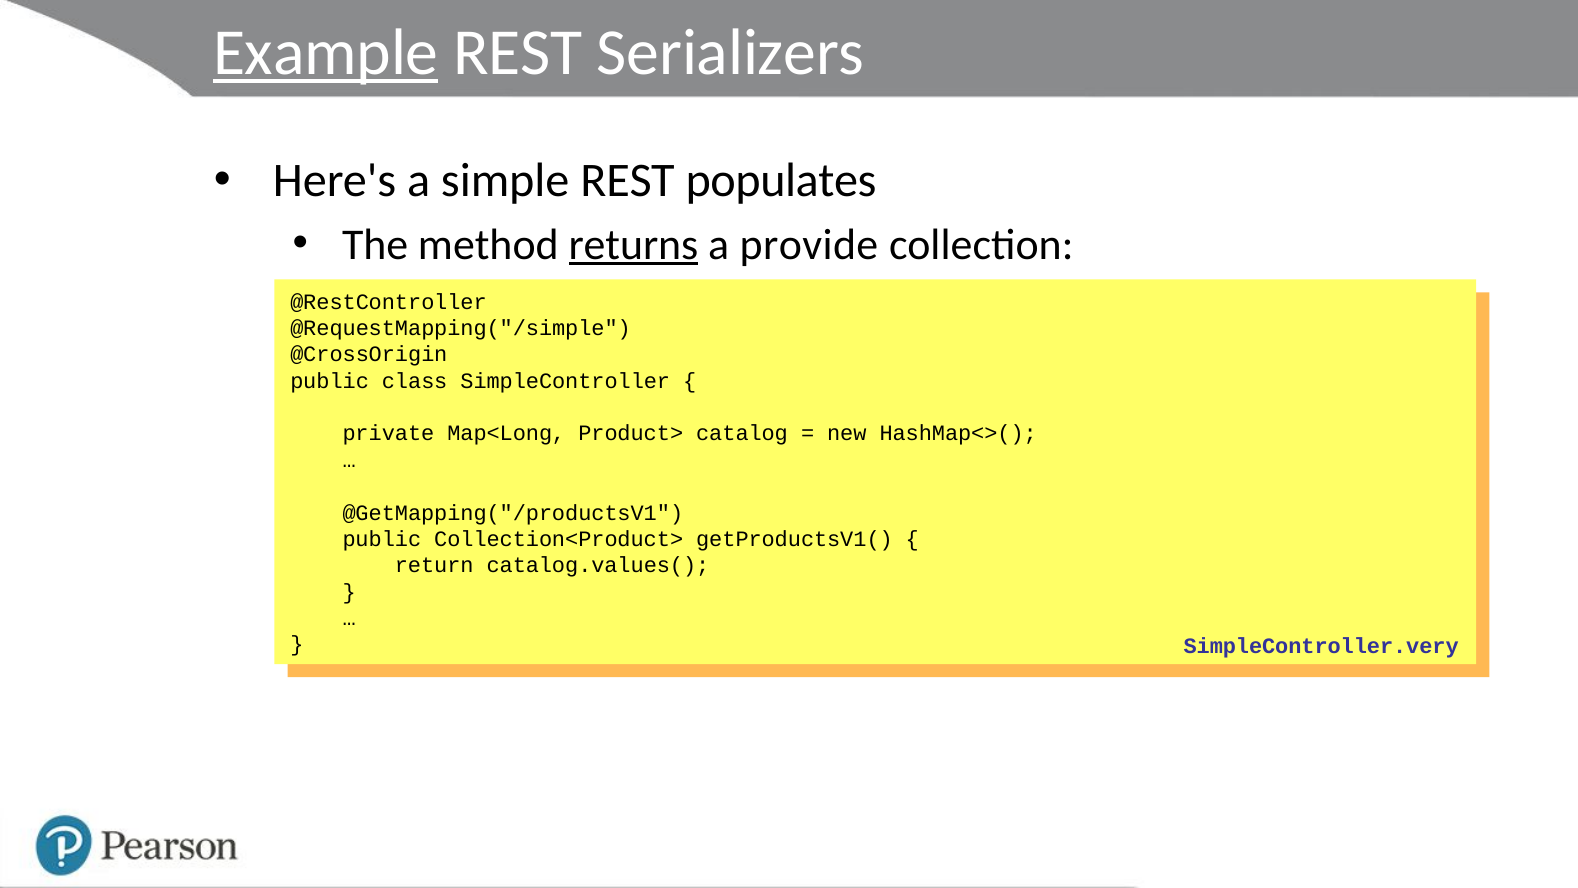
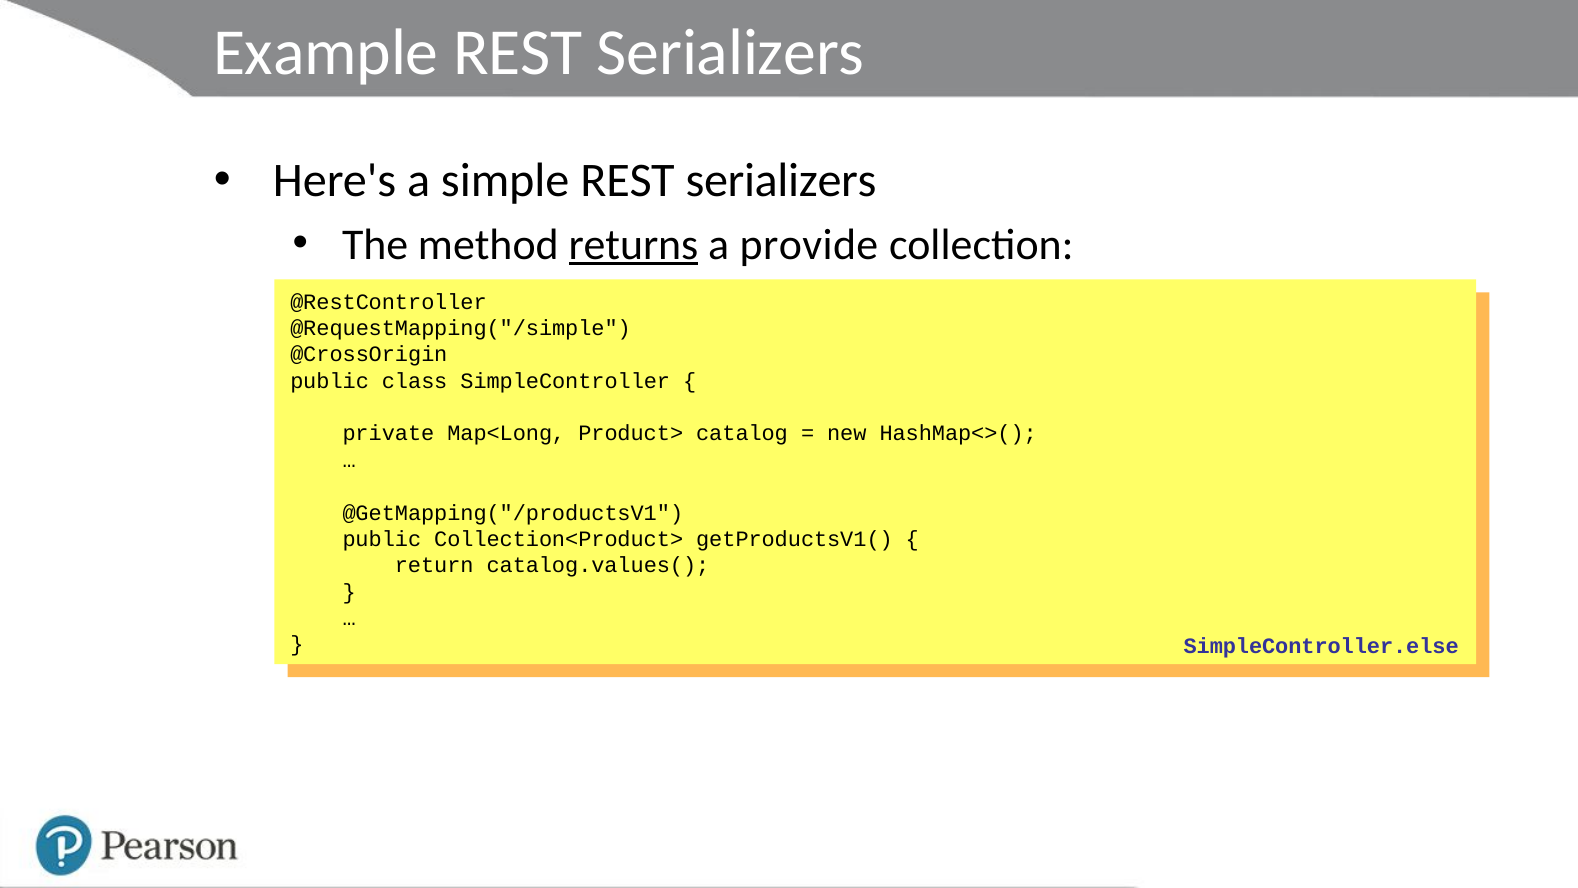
Example underline: present -> none (326, 53)
simple REST populates: populates -> serializers (781, 181)
SimpleController.very: SimpleController.very -> SimpleController.else (1321, 646)
